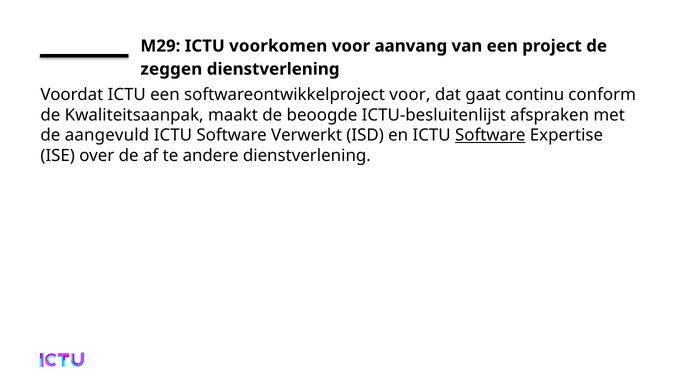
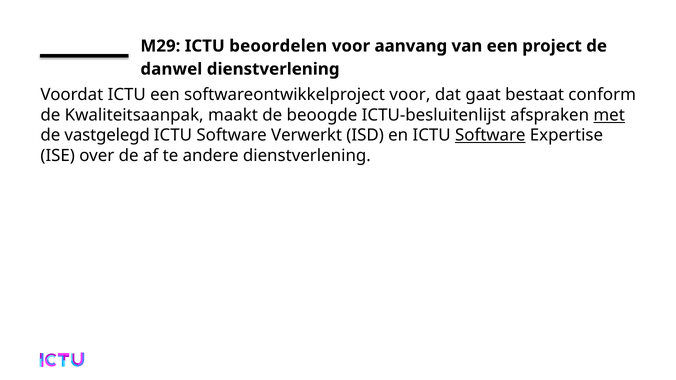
voorkomen: voorkomen -> beoordelen (278, 46)
zeggen: zeggen -> danwel (171, 69)
continu: continu -> bestaat (535, 95)
met underline: none -> present (609, 115)
aangevuld: aangevuld -> vastgelegd (107, 135)
